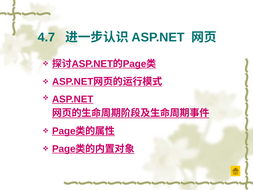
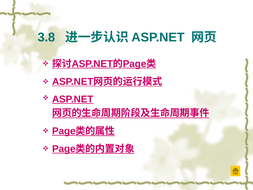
4.7: 4.7 -> 3.8 (46, 37)
